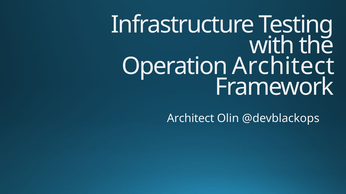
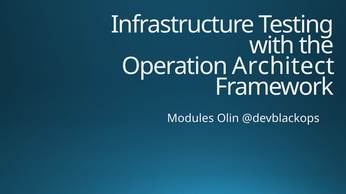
Architect: Architect -> Modules (191, 119)
